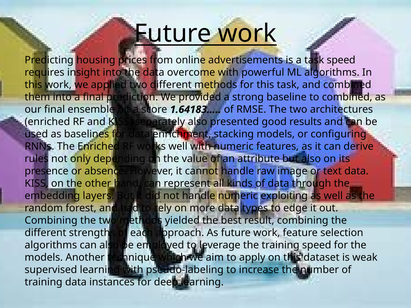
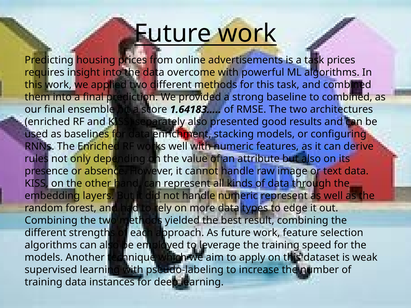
task speed: speed -> prices (341, 60)
numeric exploiting: exploiting -> represent (284, 196)
